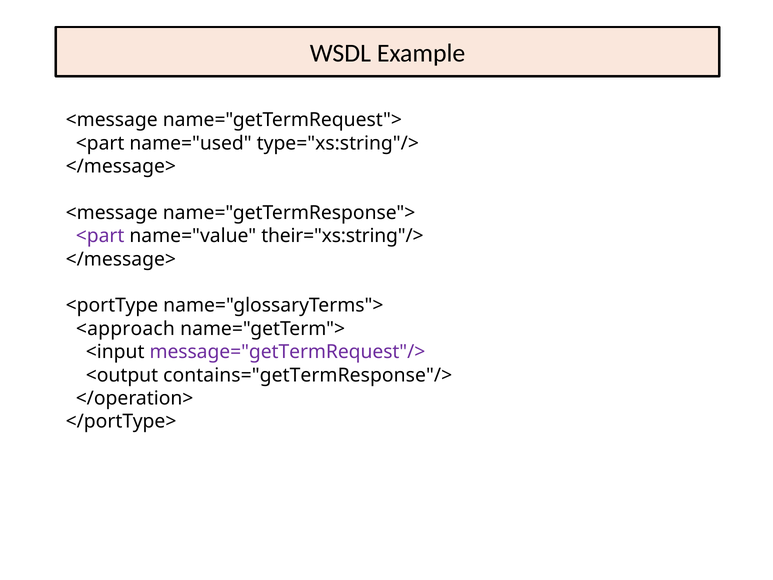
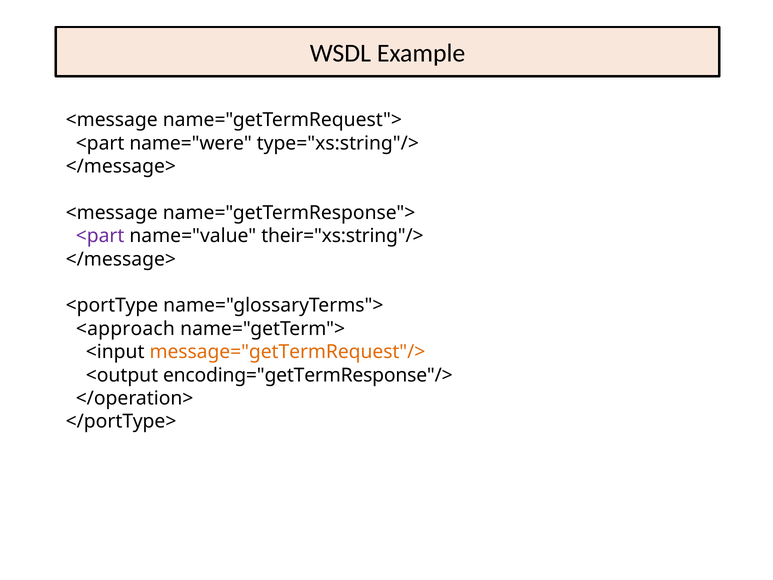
name="used: name="used -> name="were (191, 143)
message="getTermRequest"/> colour: purple -> orange (287, 352)
contains="getTermResponse"/>: contains="getTermResponse"/> -> encoding="getTermResponse"/> (308, 375)
